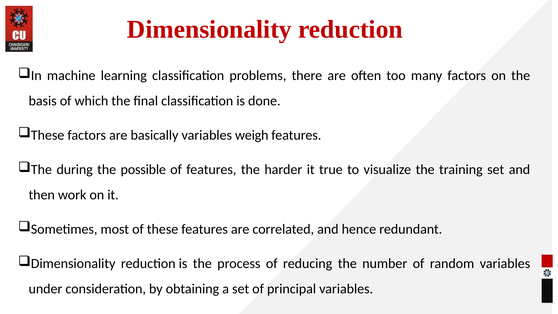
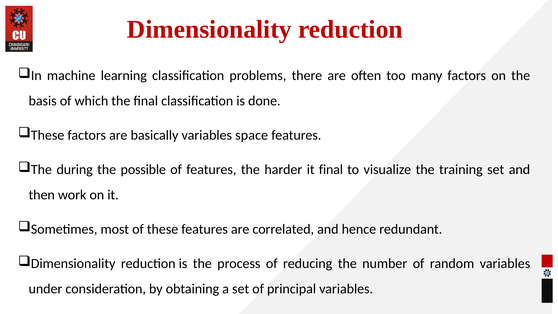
weigh: weigh -> space (252, 135)
it true: true -> final (331, 170)
